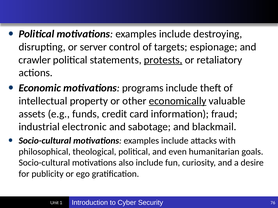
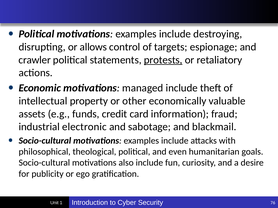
server: server -> allows (93, 47)
programs: programs -> managed (143, 88)
economically underline: present -> none (178, 101)
